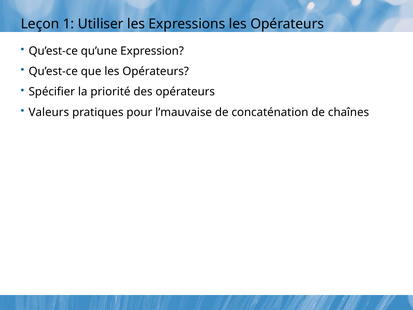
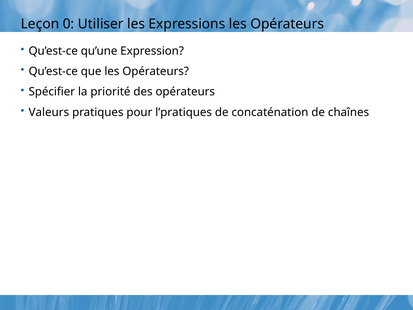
1: 1 -> 0 (69, 24)
l’mauvaise: l’mauvaise -> l’pratiques (184, 112)
